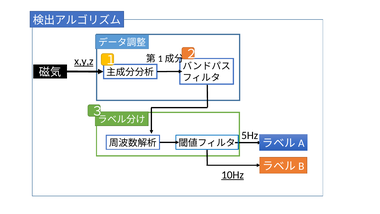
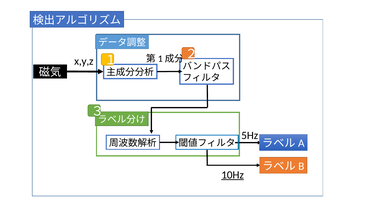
x,y,z underline: present -> none (84, 61)
